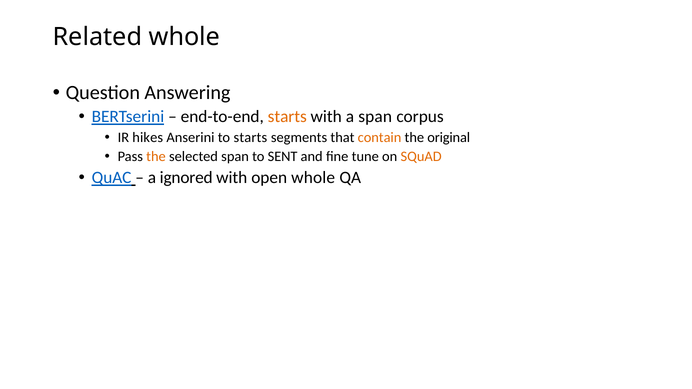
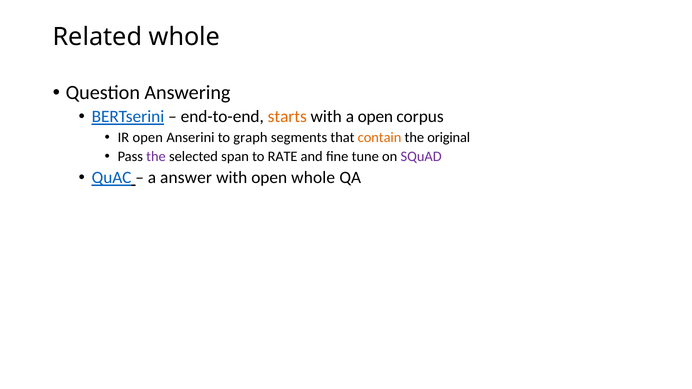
a span: span -> open (375, 117)
IR hikes: hikes -> open (148, 138)
to starts: starts -> graph (250, 138)
the colour: orange -> purple (156, 157)
SENT: SENT -> RATE (283, 157)
SQuAD colour: orange -> purple (421, 157)
ignored: ignored -> answer (186, 178)
